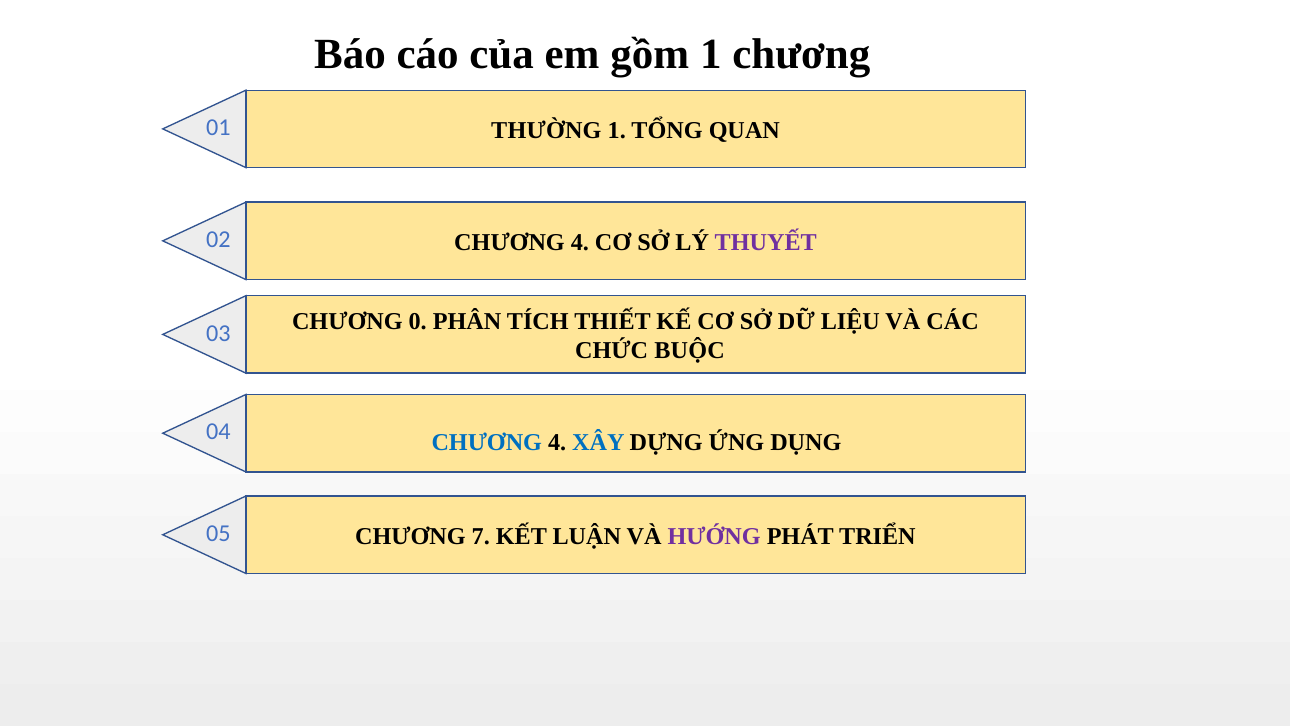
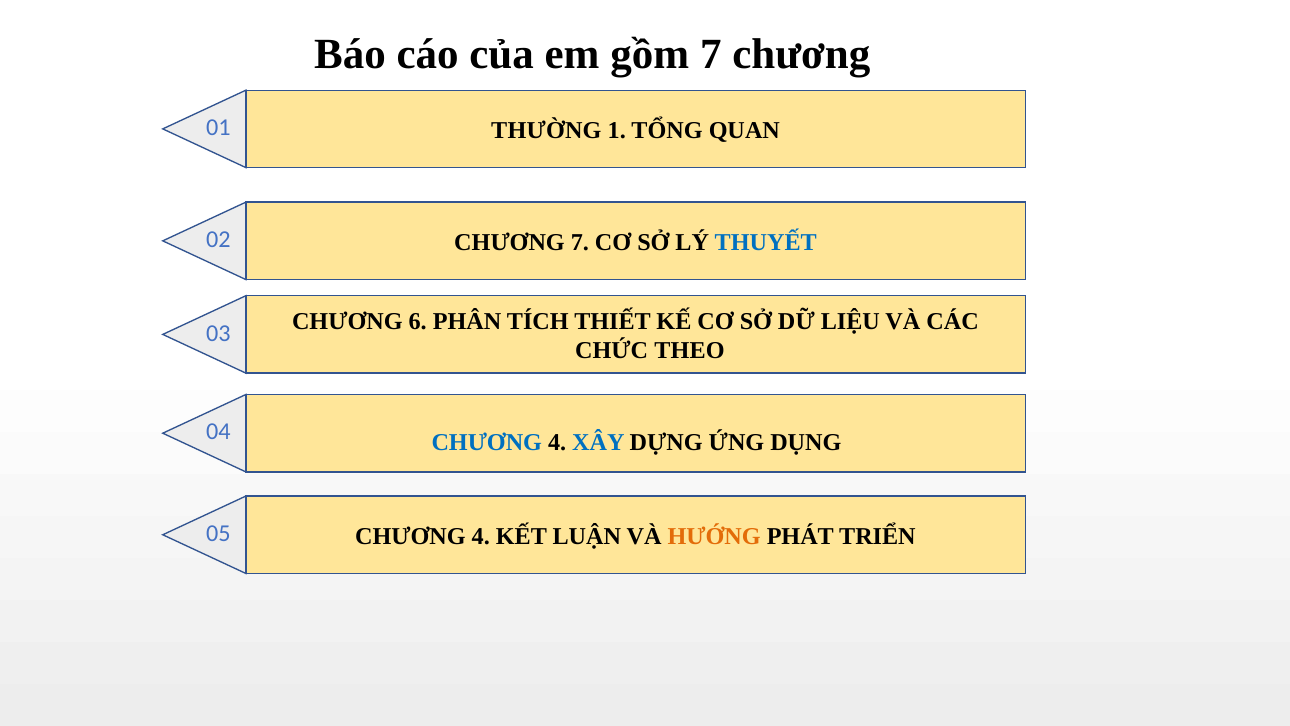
gồm 1: 1 -> 7 (711, 55)
4: 4 -> 7 (580, 242)
THUYẾT colour: purple -> blue (766, 242)
0: 0 -> 6 (418, 321)
BUỘC: BUỘC -> THEO (690, 350)
7: 7 -> 4 (481, 536)
HƯỚNG colour: purple -> orange (714, 536)
